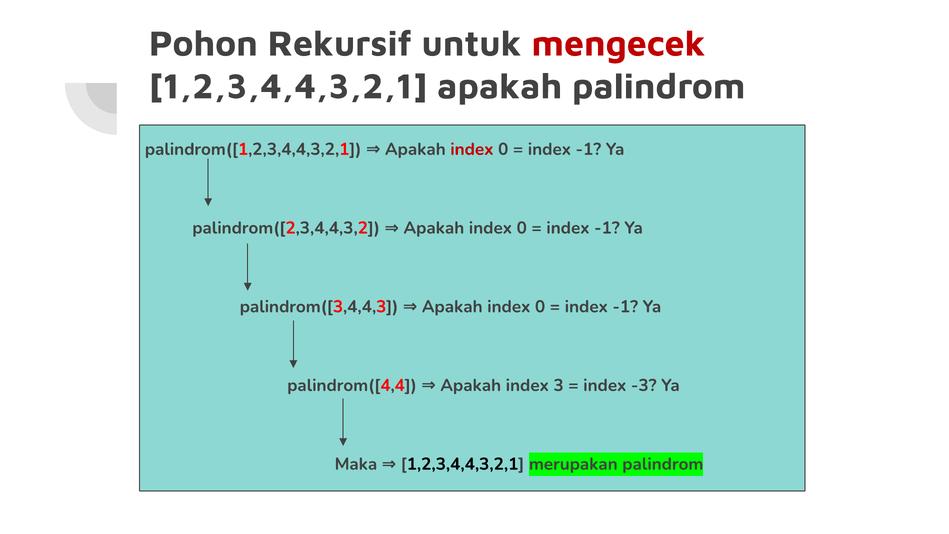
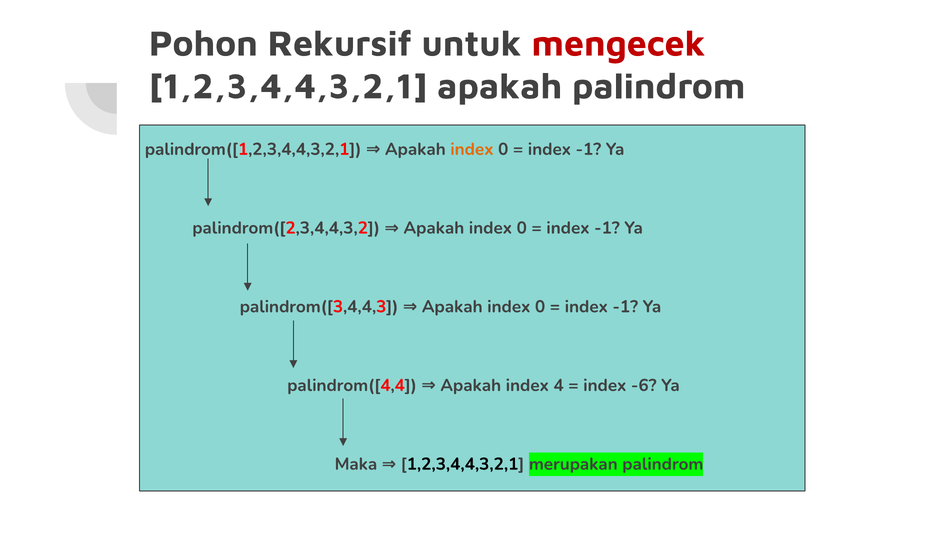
index colour: red -> orange (472, 149)
3: 3 -> 4 (559, 385)
-3: -3 -> -6 (644, 385)
